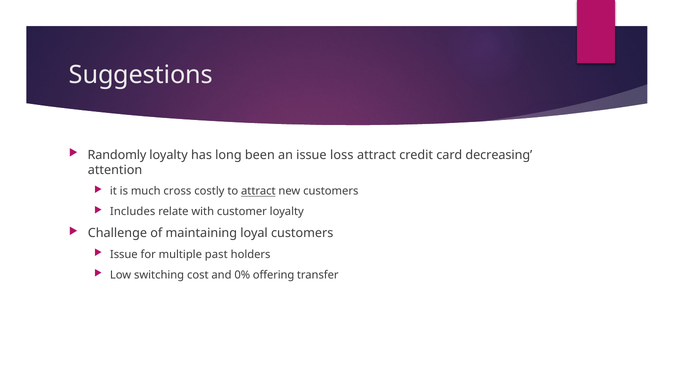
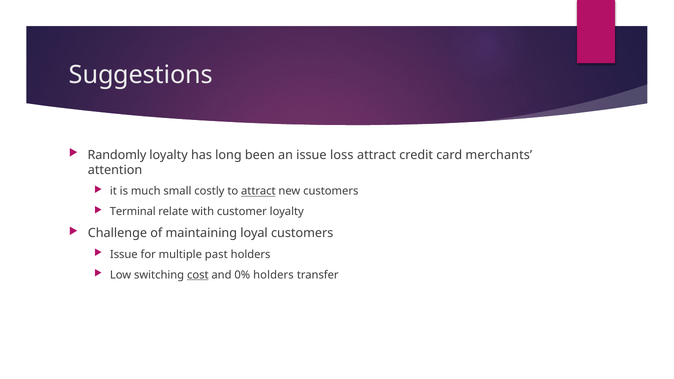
decreasing: decreasing -> merchants (499, 155)
cross: cross -> small (177, 191)
Includes: Includes -> Terminal (133, 212)
cost underline: none -> present (198, 275)
0% offering: offering -> holders (273, 275)
